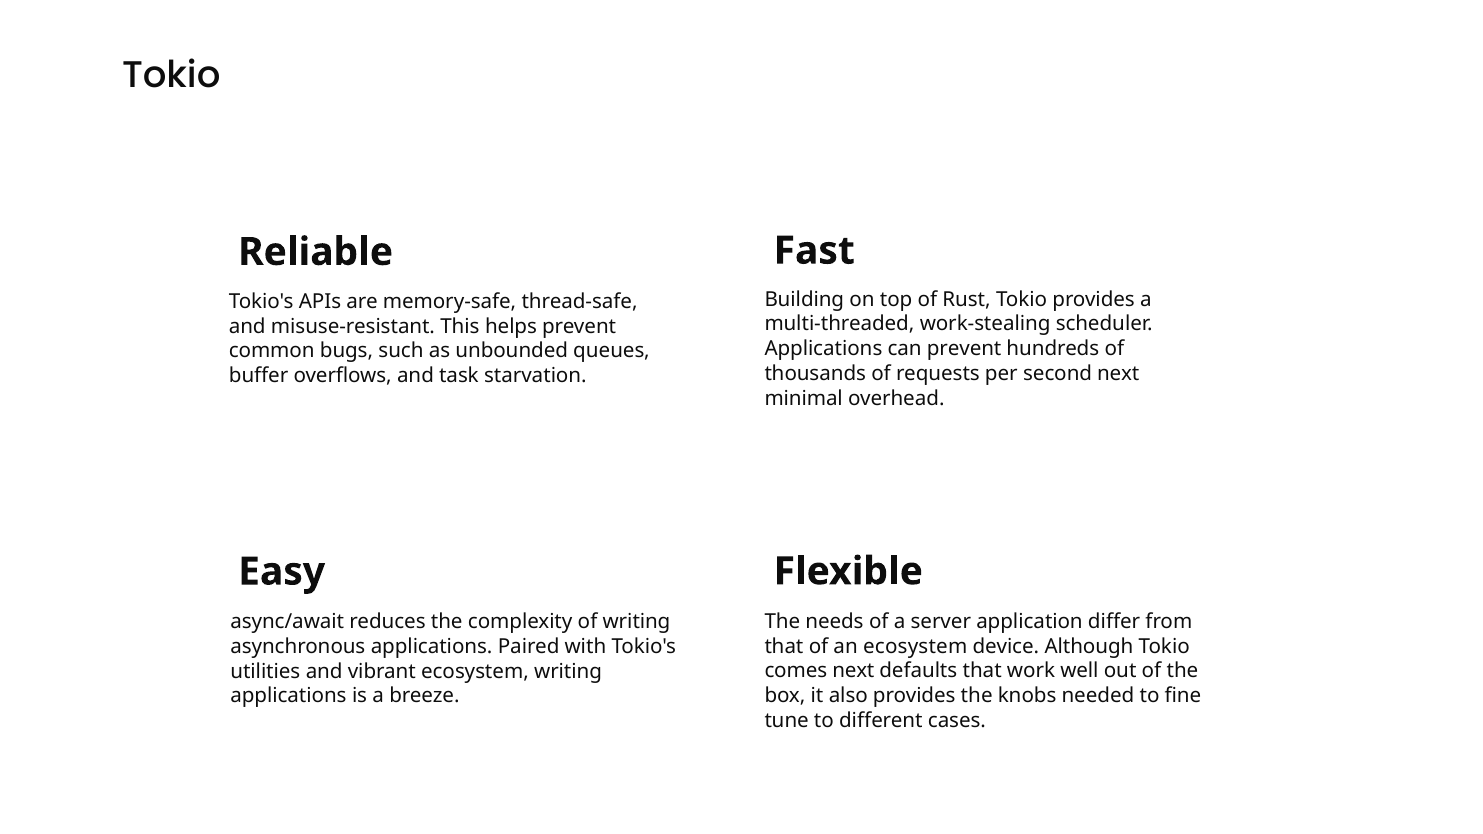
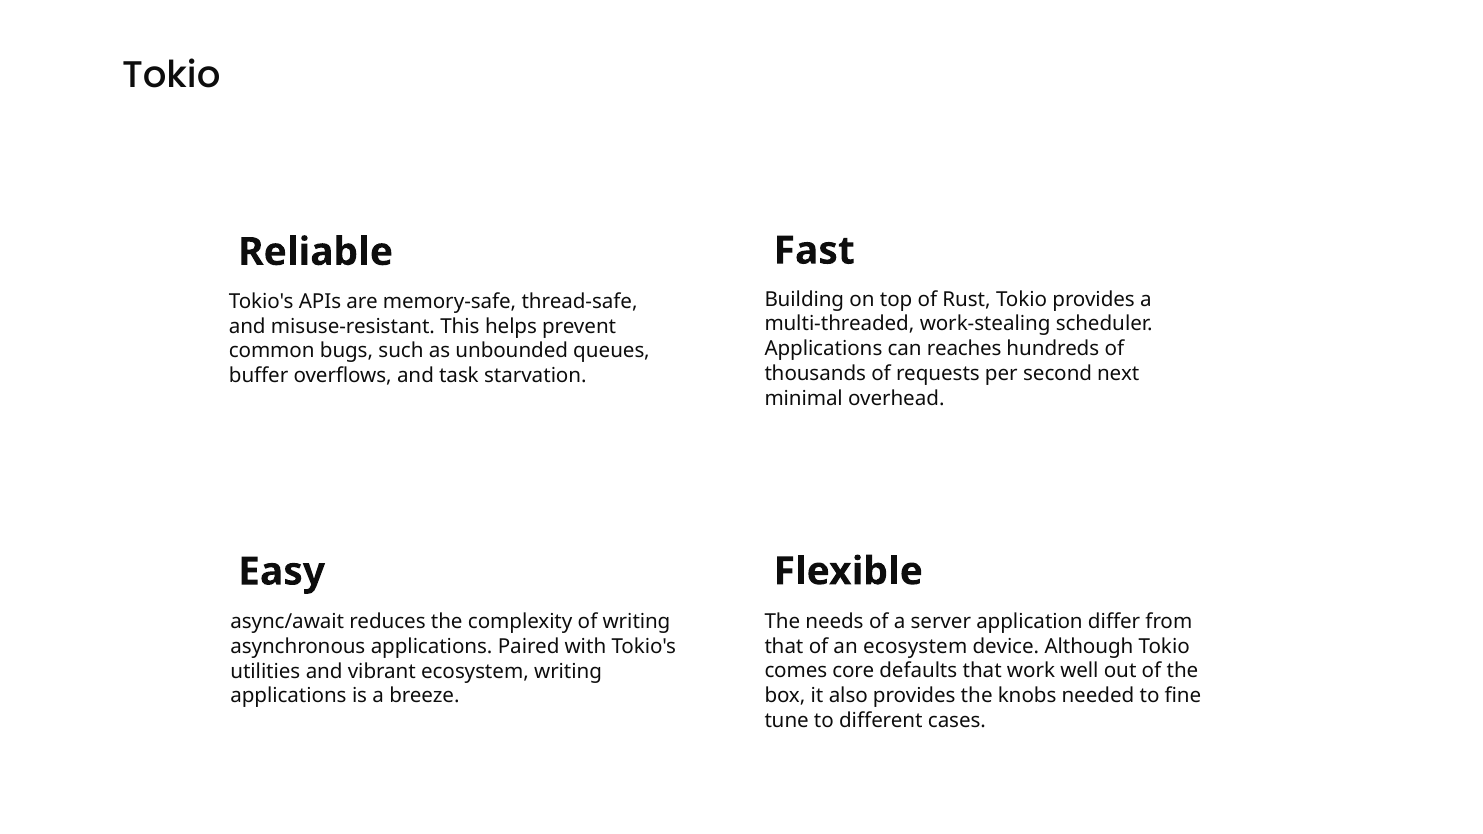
can prevent: prevent -> reaches (964, 349)
comes next: next -> core (853, 671)
